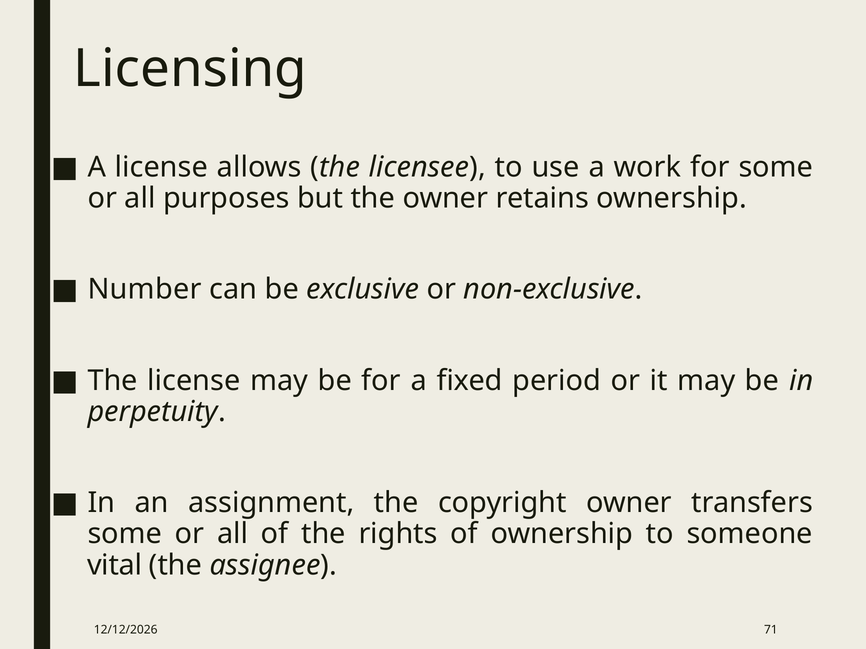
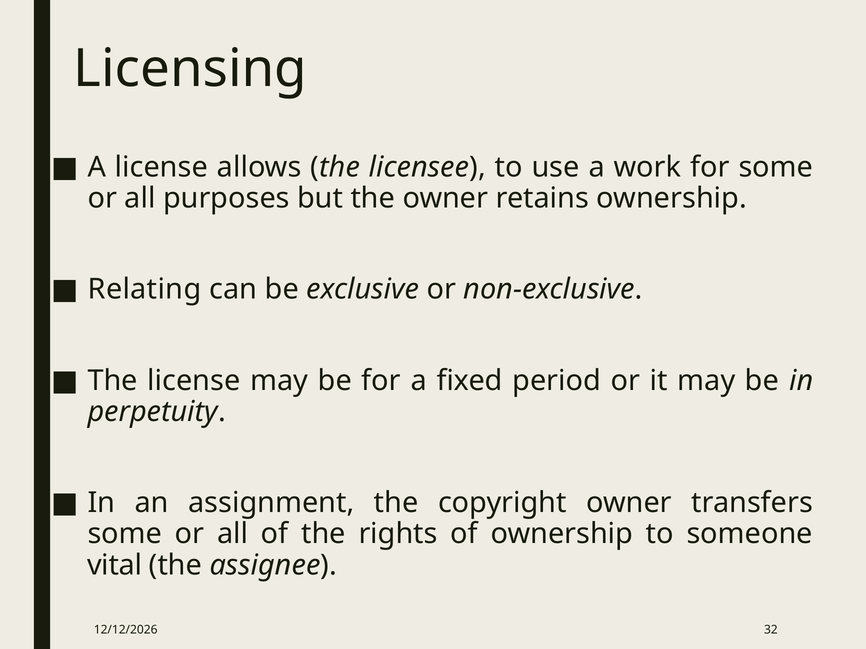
Number: Number -> Relating (145, 290)
71: 71 -> 32 (771, 630)
